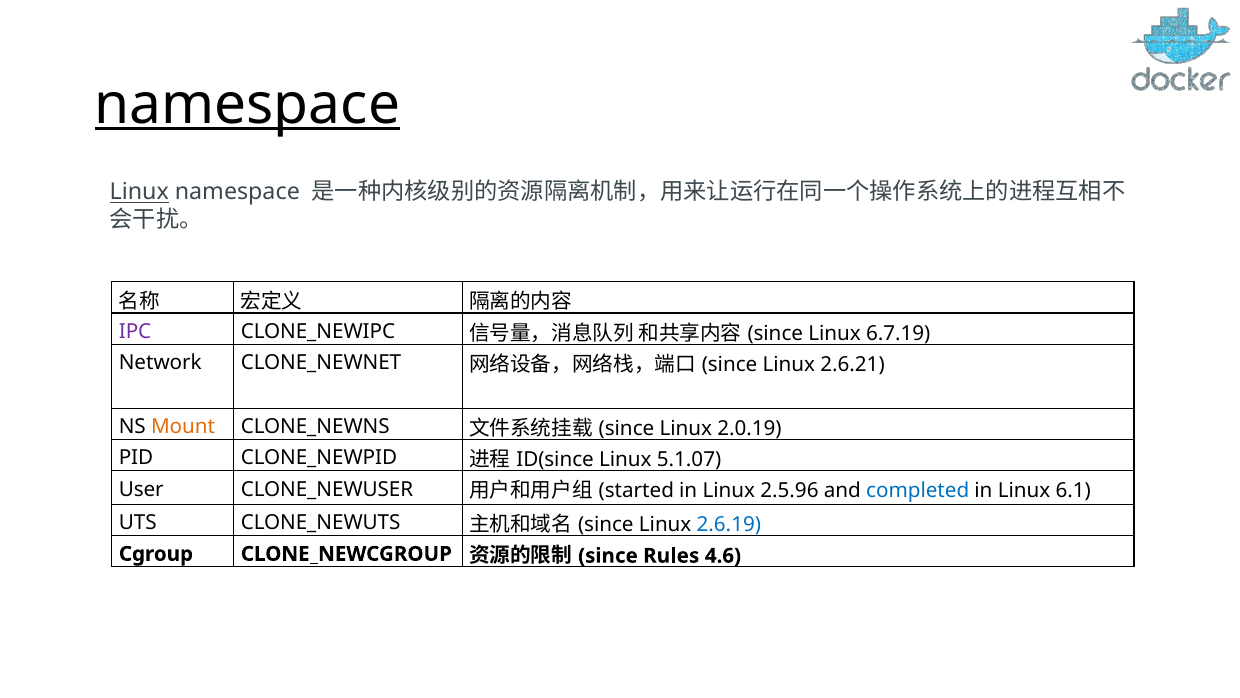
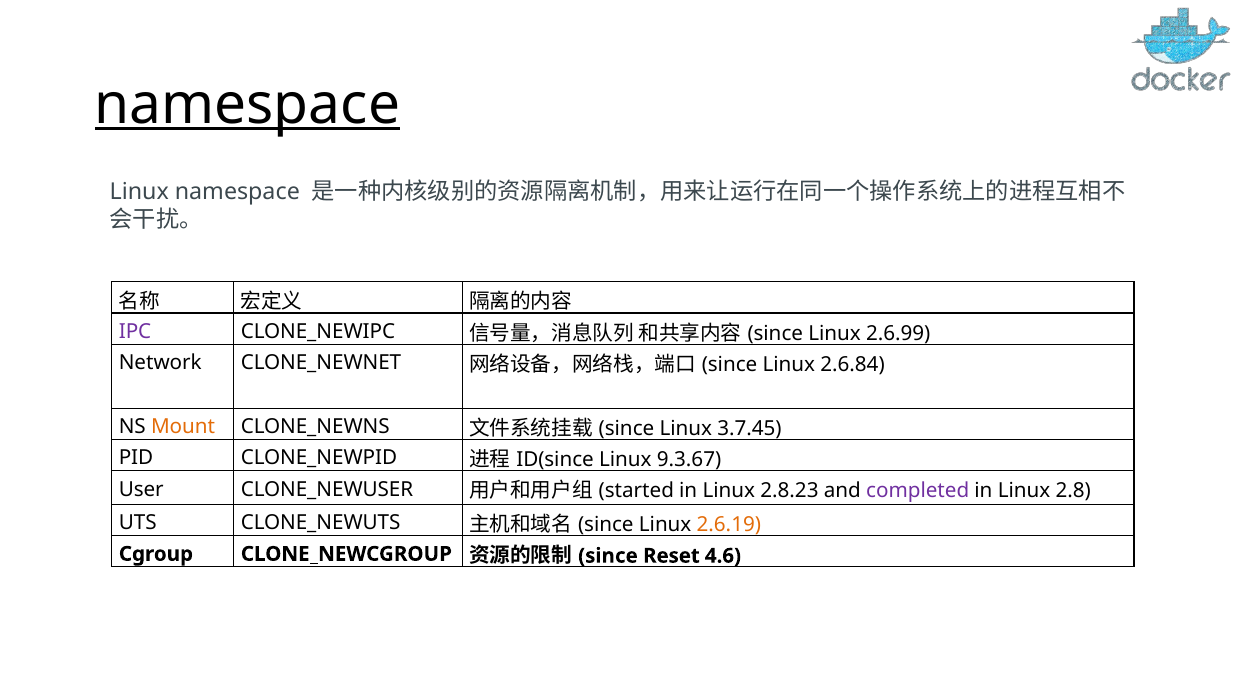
Linux underline: present -> none (139, 192)
6.7.19: 6.7.19 -> 2.6.99 (898, 333)
2.6.21: 2.6.21 -> 2.6.84 (853, 364)
2.0.19: 2.0.19 -> 3.7.45 (749, 428)
5.1.07: 5.1.07 -> 9.3.67 (689, 459)
2.5.96: 2.5.96 -> 2.8.23 (789, 491)
completed colour: blue -> purple (918, 491)
6.1: 6.1 -> 2.8 (1073, 491)
2.6.19 colour: blue -> orange (729, 524)
Rules: Rules -> Reset (671, 555)
